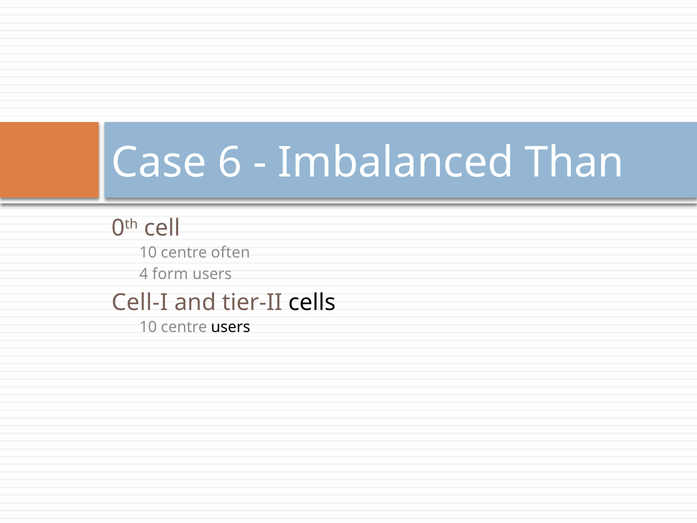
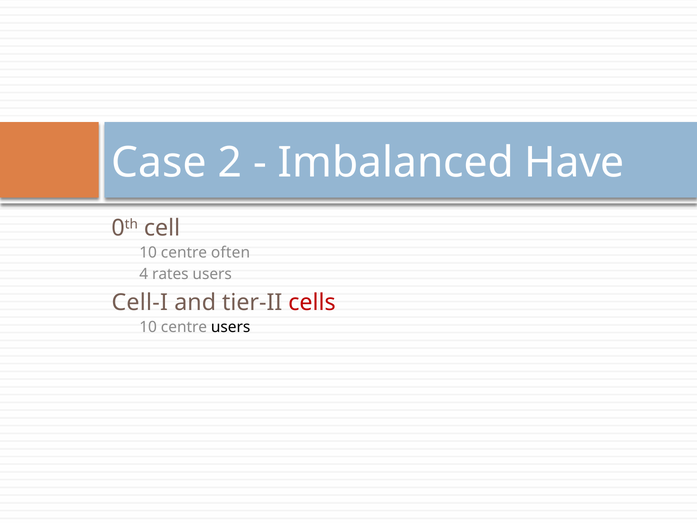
6: 6 -> 2 (230, 163)
Than: Than -> Have (574, 163)
form: form -> rates (170, 274)
cells colour: black -> red (312, 302)
